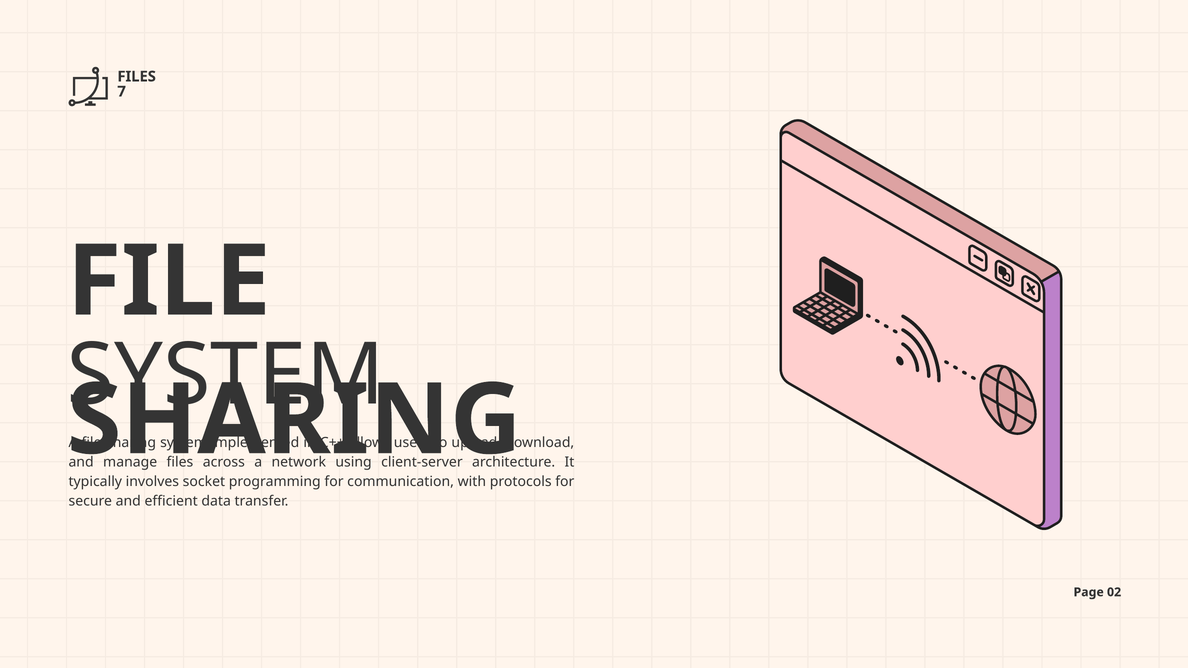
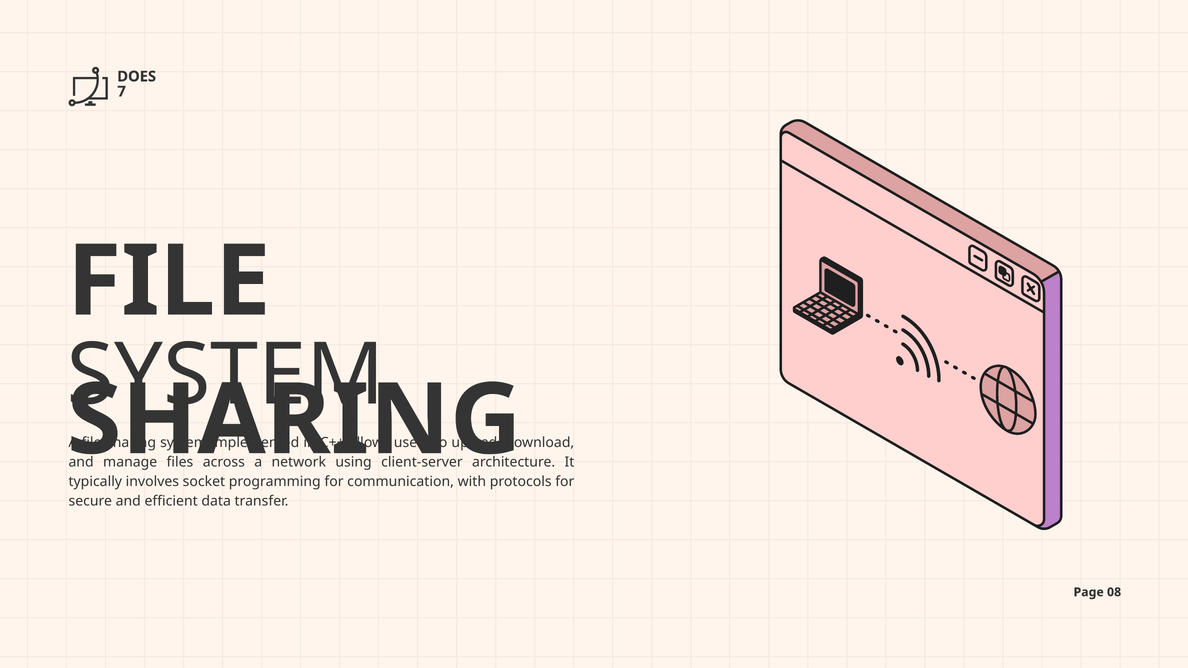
FILES: FILES -> DOES (137, 77)
02: 02 -> 08 (1114, 592)
